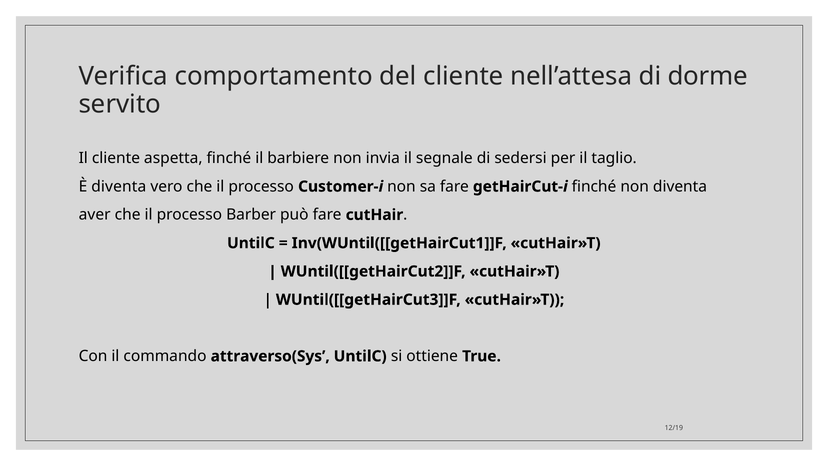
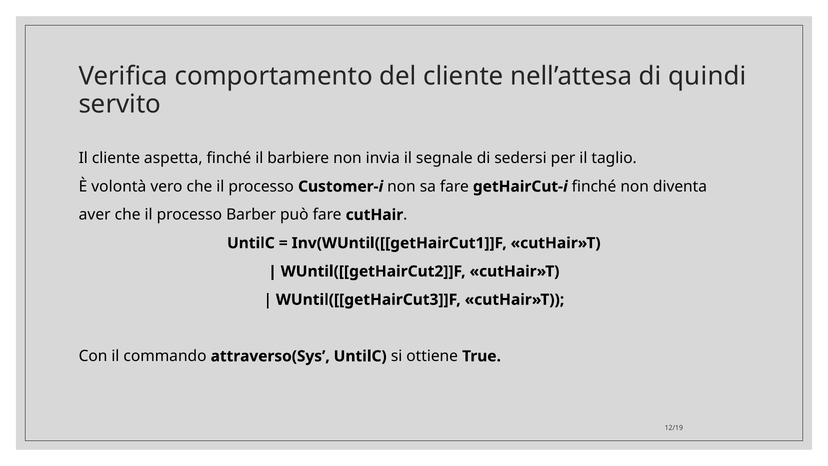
dorme: dorme -> quindi (707, 76)
È diventa: diventa -> volontà (119, 186)
